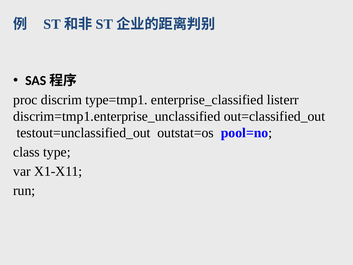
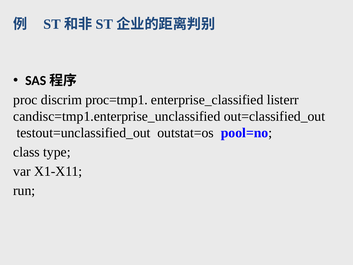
type=tmp1: type=tmp1 -> proc=tmp1 (117, 100)
discrim=tmp1.enterprise_unclassified: discrim=tmp1.enterprise_unclassified -> candisc=tmp1.enterprise_unclassified (117, 116)
